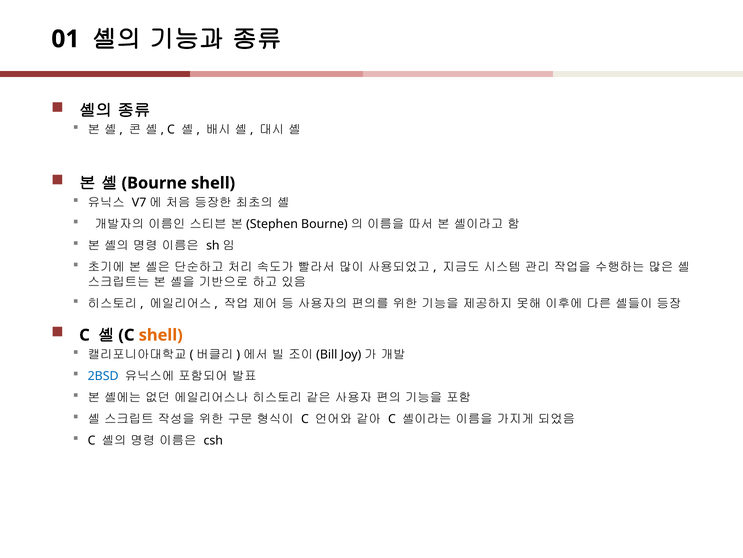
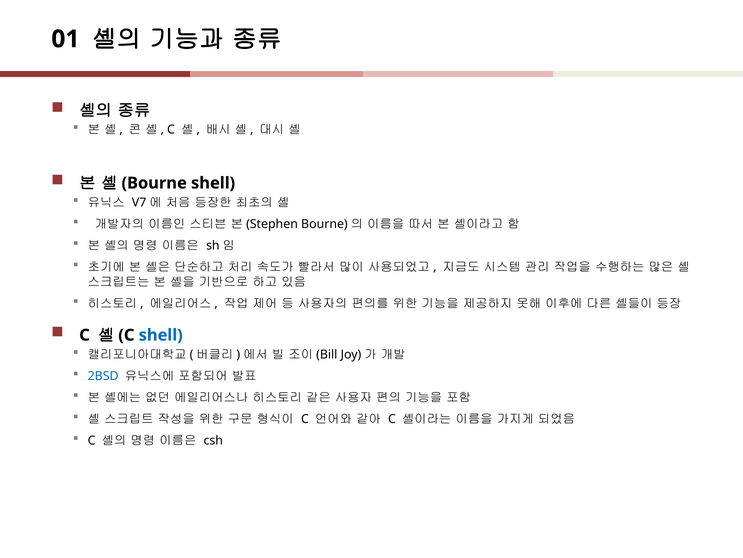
shell colour: orange -> blue (161, 335)
